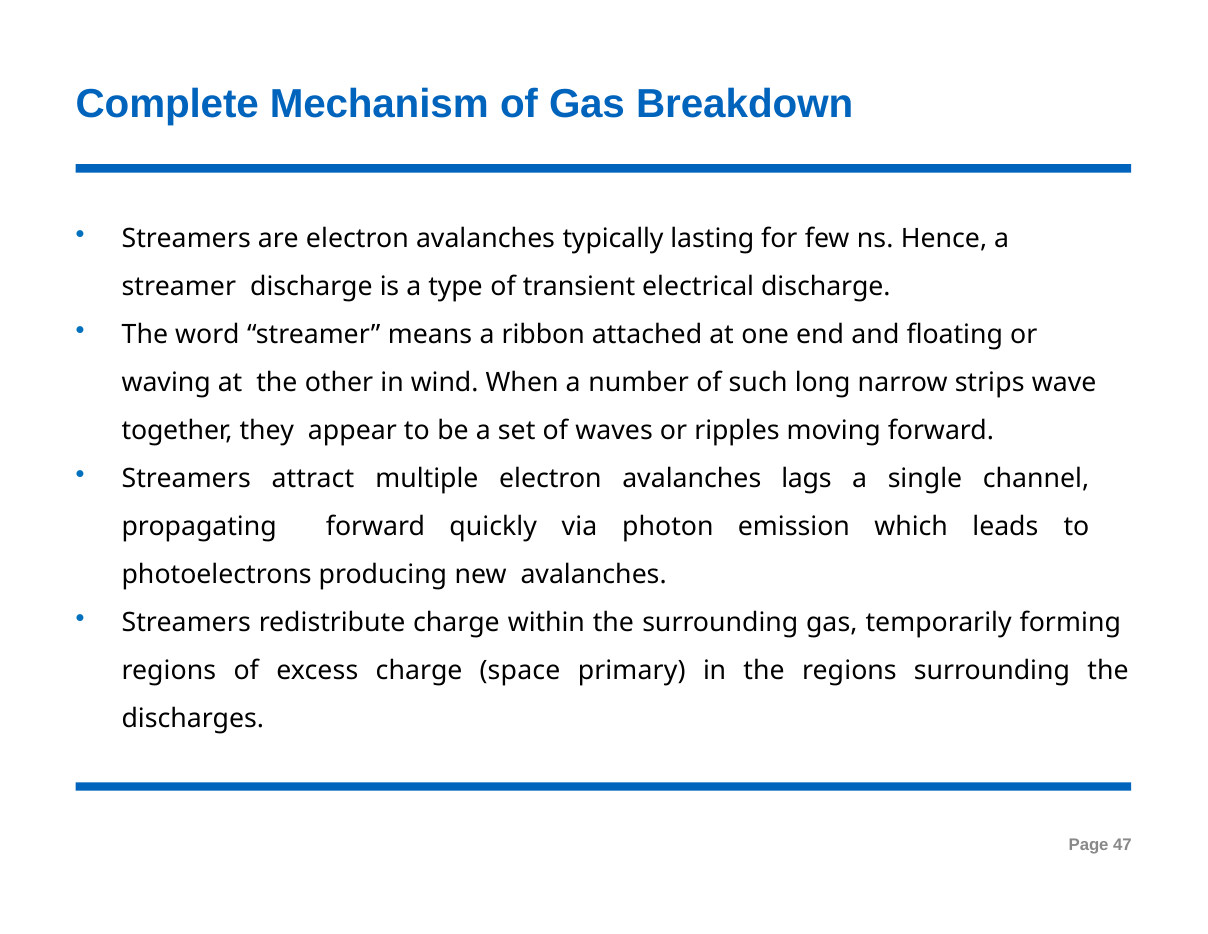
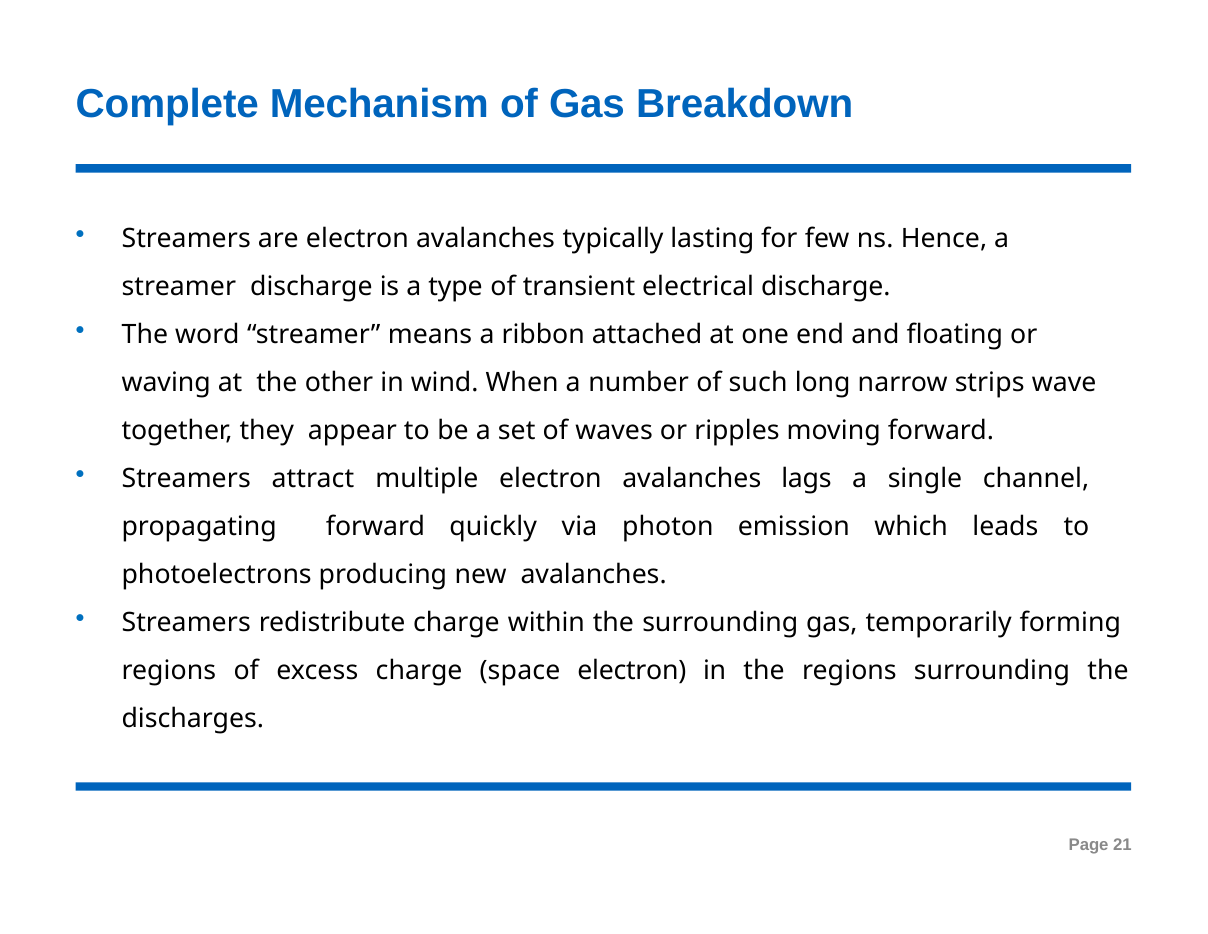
space primary: primary -> electron (632, 671)
47: 47 -> 21 (1122, 845)
